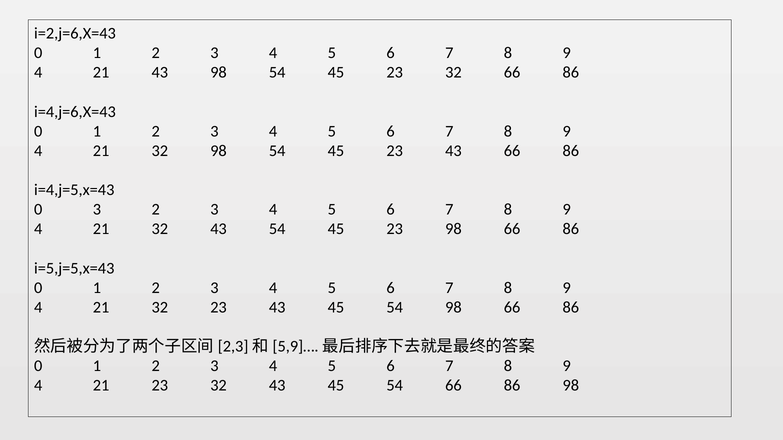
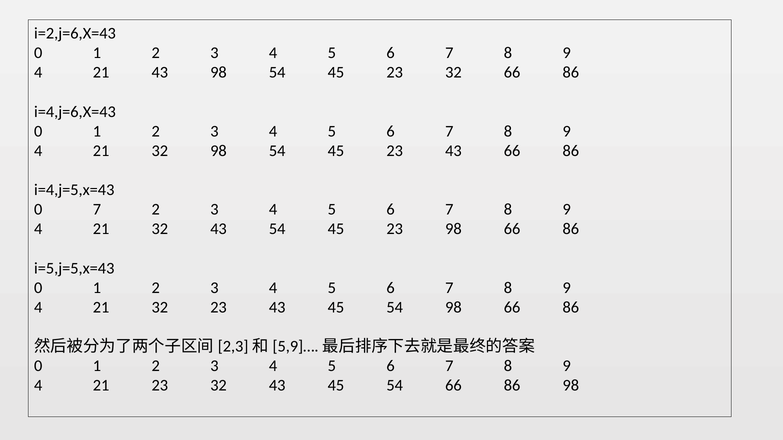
0 3: 3 -> 7 (97, 210)
